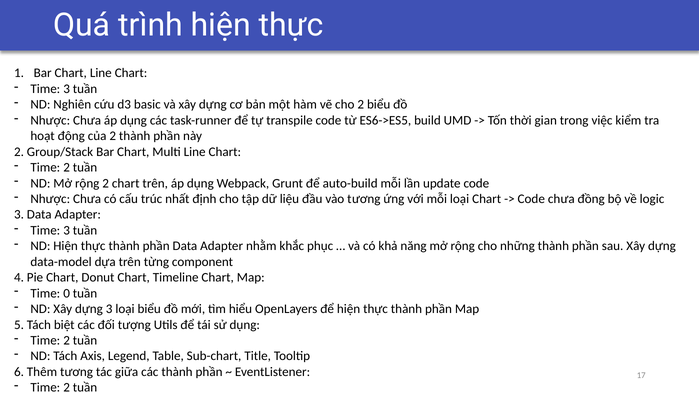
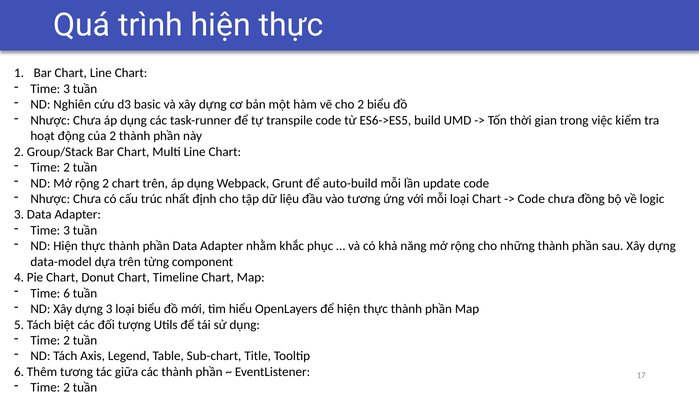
Time 0: 0 -> 6 (67, 293)
